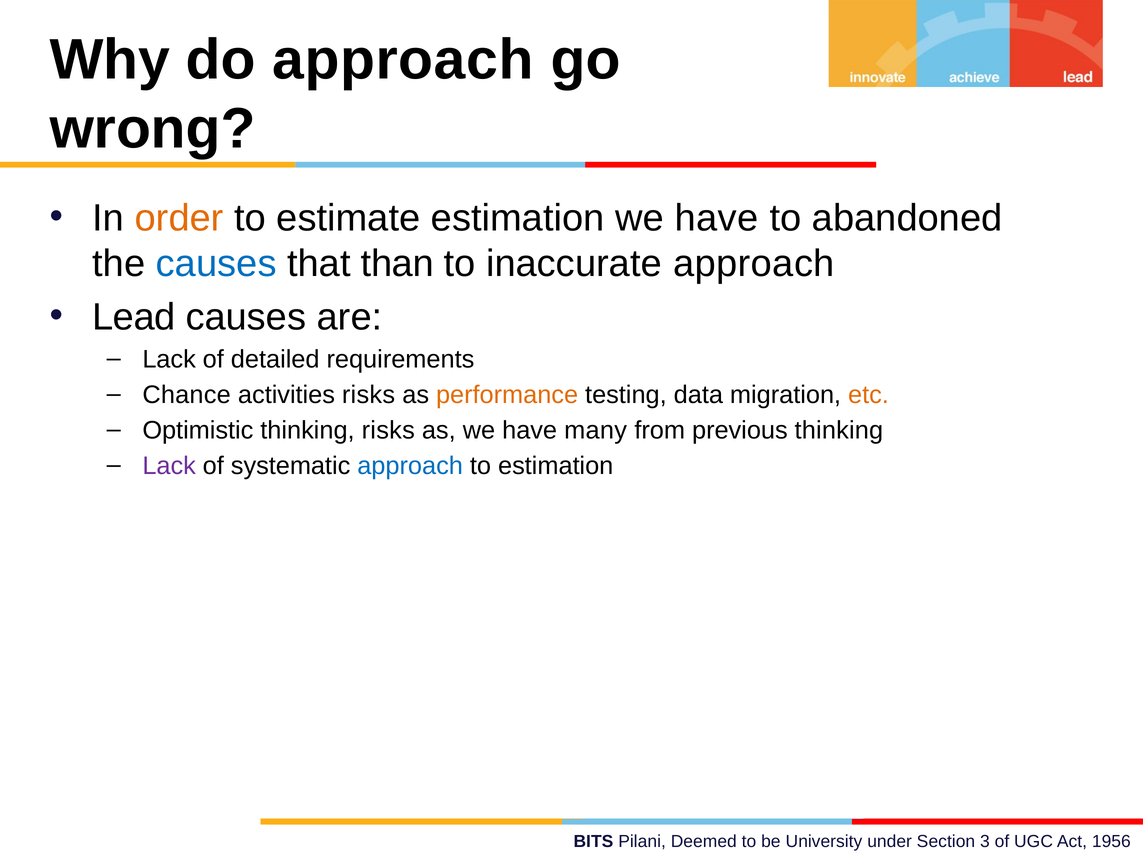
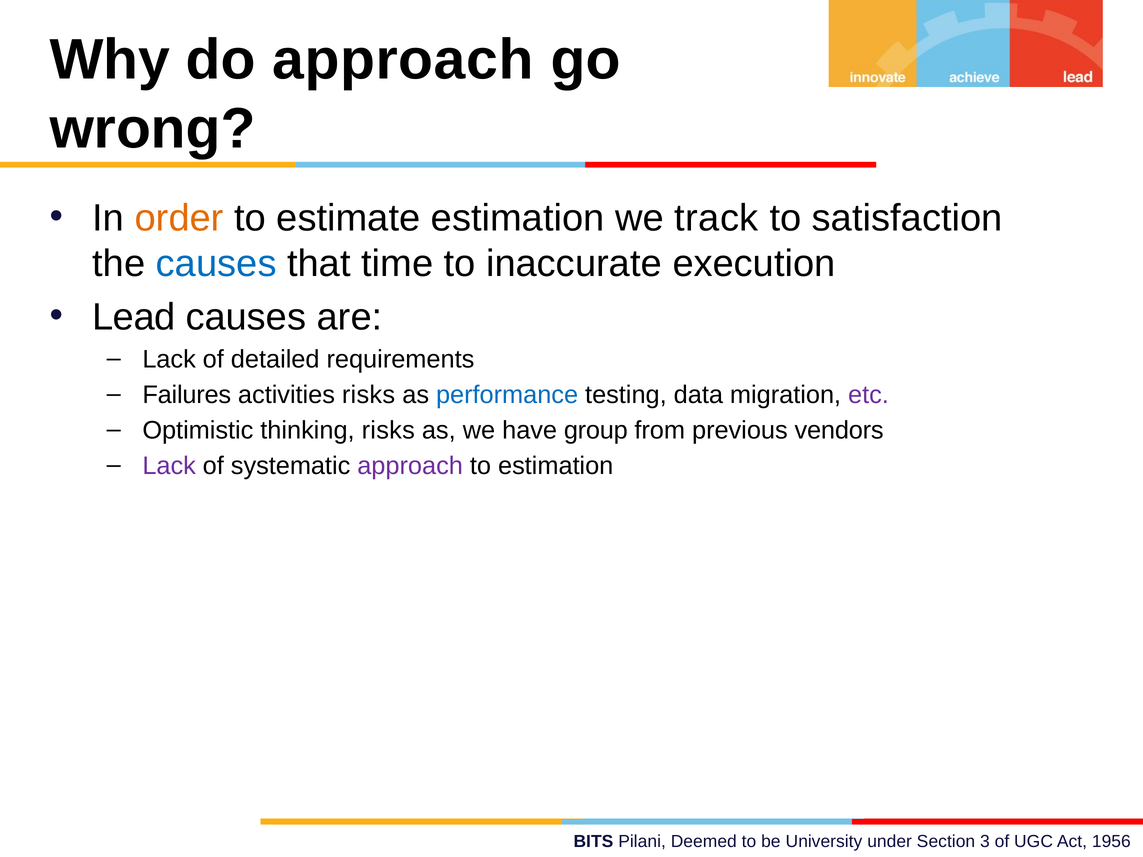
have: have -> track (716, 218)
abandoned: abandoned -> satisfaction (907, 218)
than: than -> time (397, 264)
inaccurate approach: approach -> execution (754, 264)
Chance: Chance -> Failures (187, 395)
performance colour: orange -> blue (507, 395)
etc colour: orange -> purple (868, 395)
many: many -> group (596, 430)
previous thinking: thinking -> vendors (839, 430)
approach colour: blue -> purple (410, 466)
